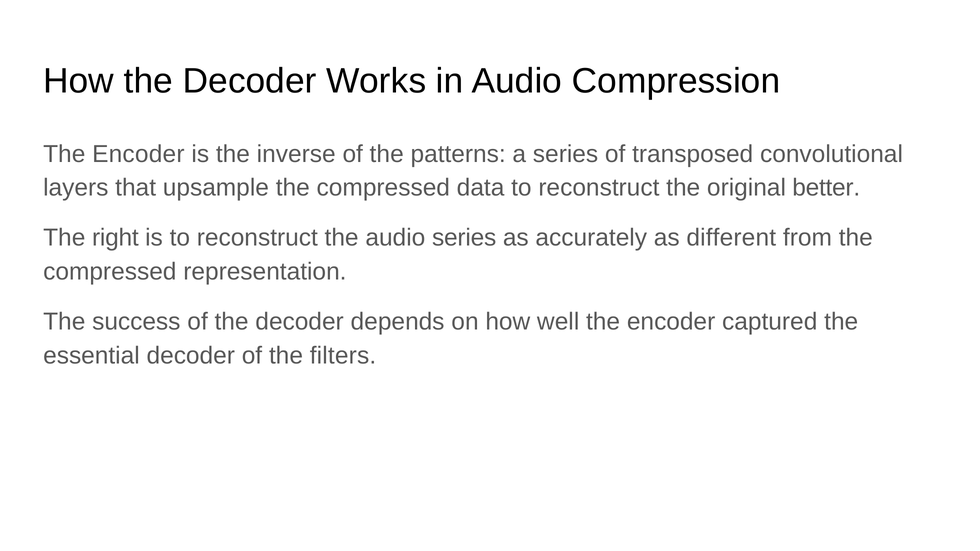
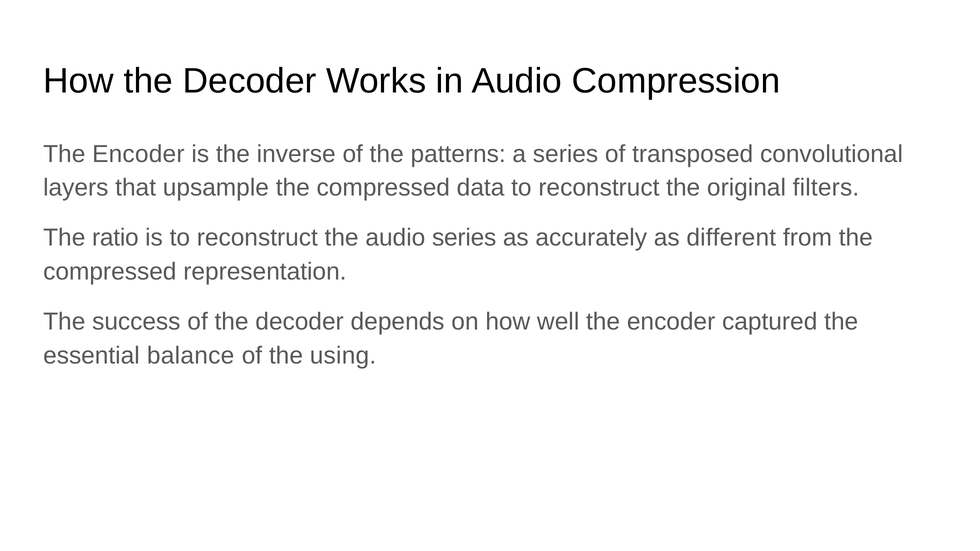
better: better -> filters (826, 188)
right: right -> ratio (115, 238)
essential decoder: decoder -> balance (191, 356)
filters: filters -> using (343, 356)
